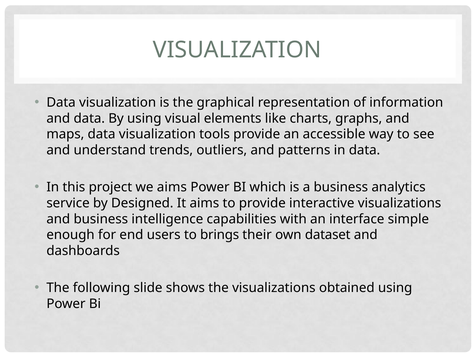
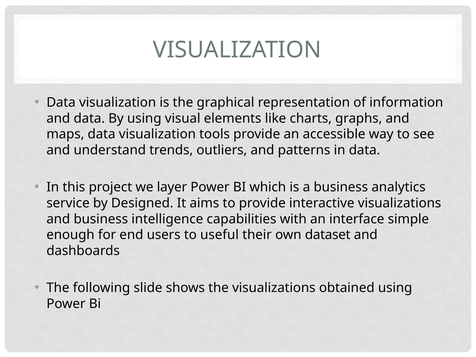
we aims: aims -> layer (172, 187)
brings: brings -> useful (220, 235)
